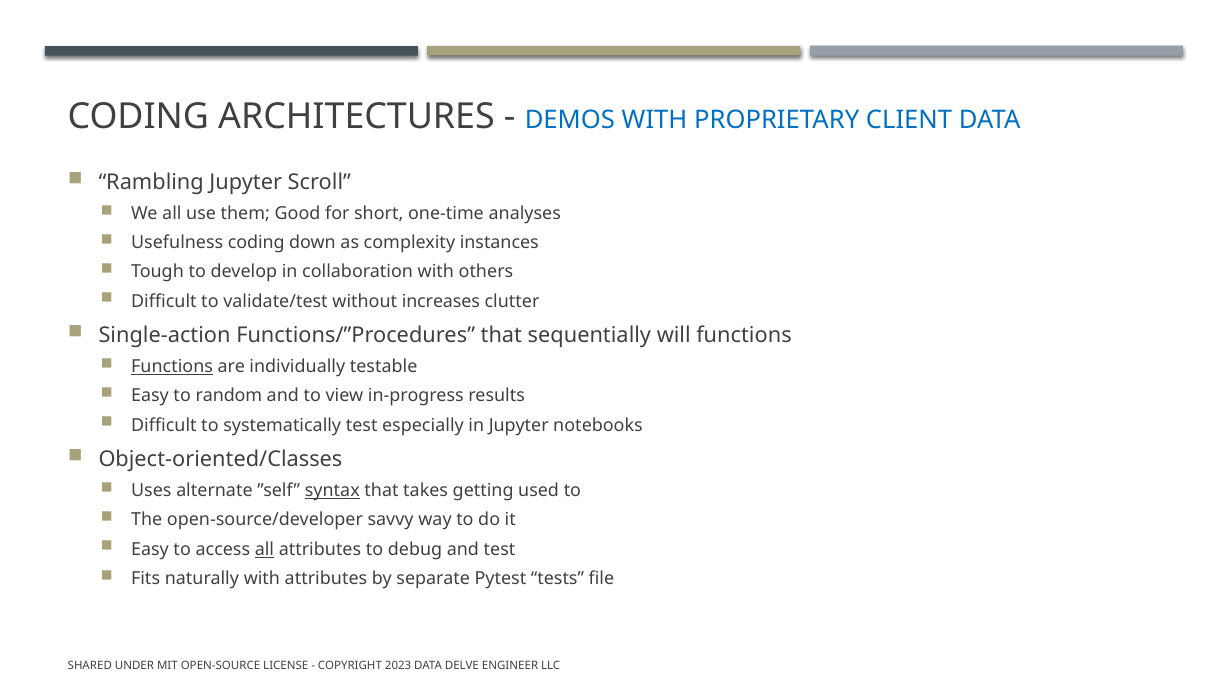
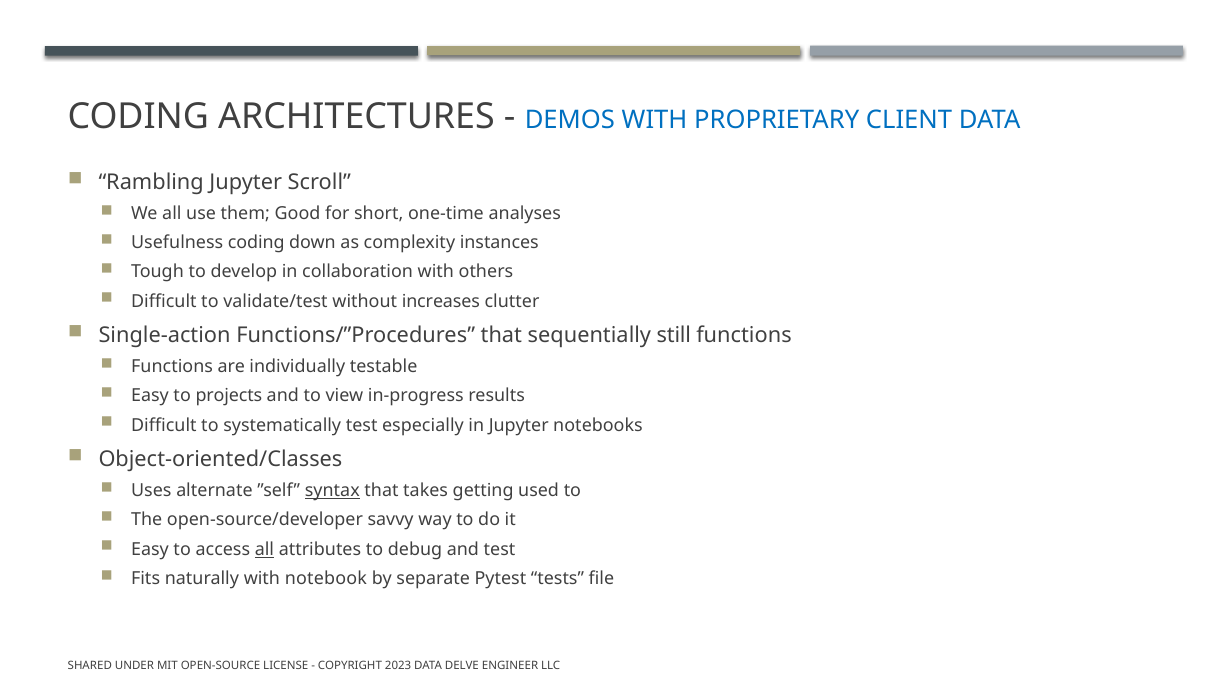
will: will -> still (674, 336)
Functions underline: present -> none (172, 367)
random: random -> projects (229, 396)
with attributes: attributes -> notebook (326, 578)
